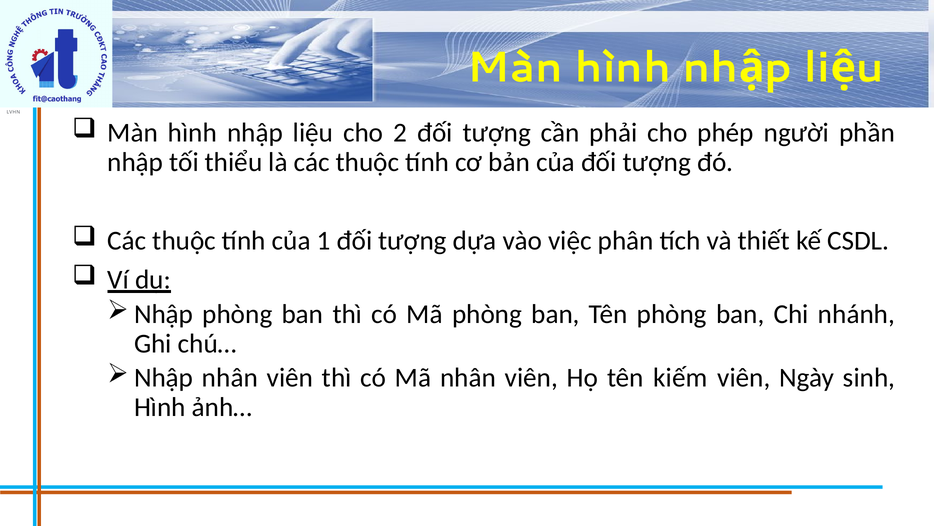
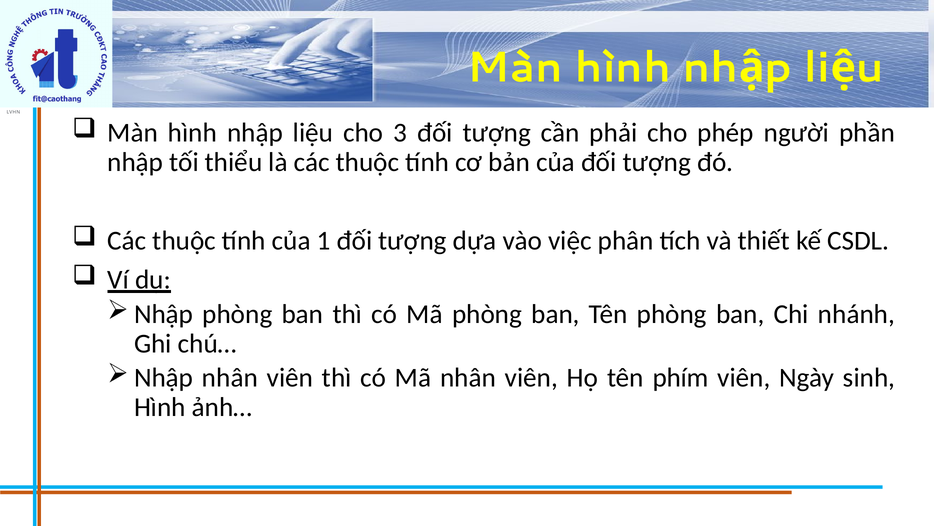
2: 2 -> 3 (400, 133)
kiếm: kiếm -> phím (681, 377)
